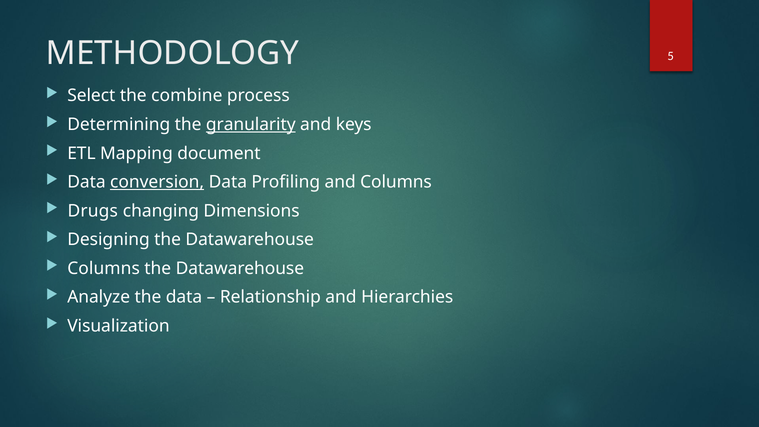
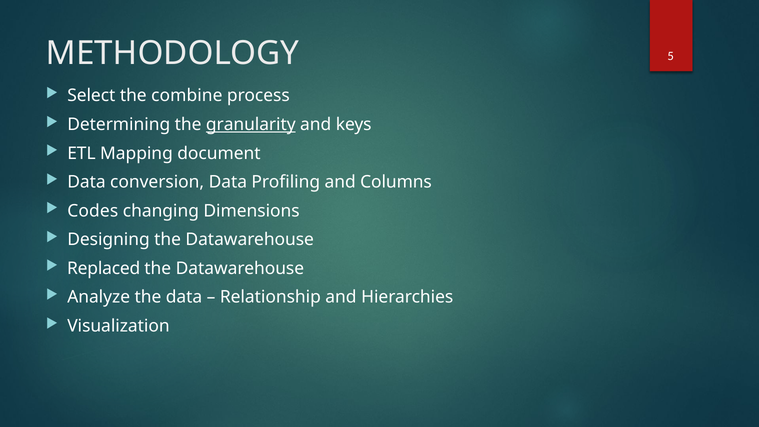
conversion underline: present -> none (157, 182)
Drugs: Drugs -> Codes (93, 211)
Columns: Columns -> Replaced (104, 268)
